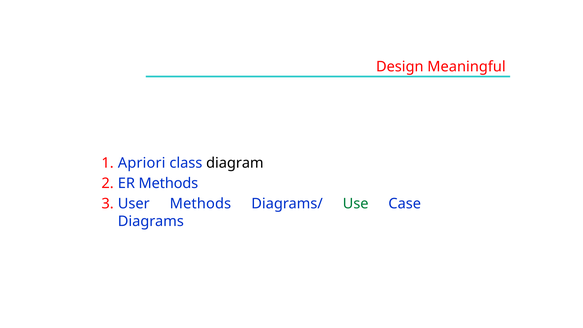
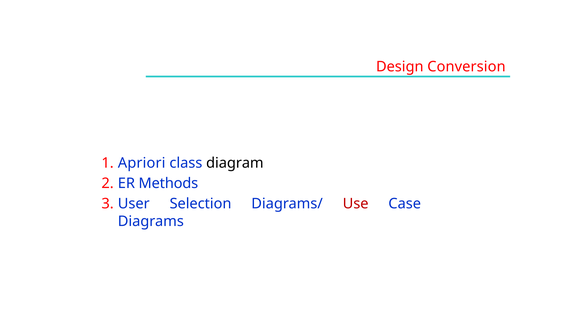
Meaningful: Meaningful -> Conversion (466, 67)
User Methods: Methods -> Selection (201, 204)
Use colour: green -> red (356, 204)
